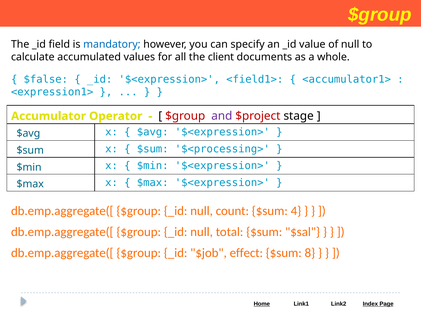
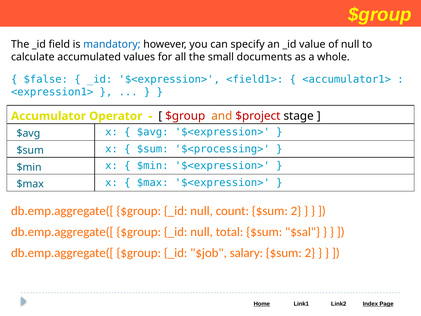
client: client -> small (221, 57)
and colour: purple -> orange (222, 116)
count $sum 4: 4 -> 2 (296, 211)
effect: effect -> salary (246, 253)
8: 8 -> 2 (310, 253)
